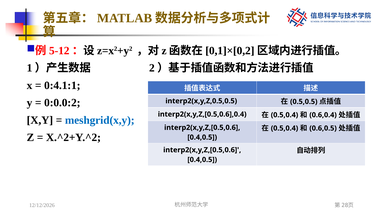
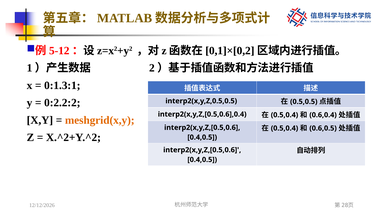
0:4.1:1: 0:4.1:1 -> 0:1.3:1 (62, 86)
0:0.0:2: 0:0.0:2 -> 0:2.2:2 (62, 103)
meshgrid(x,y colour: blue -> orange (100, 120)
